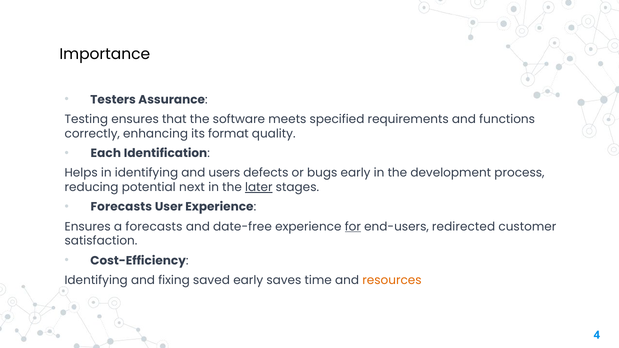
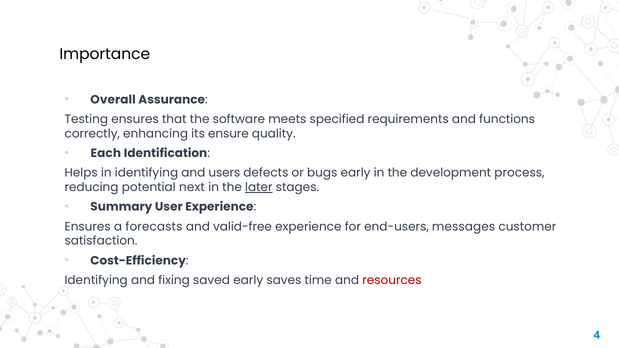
Testers: Testers -> Overall (113, 100)
format: format -> ensure (228, 134)
Forecasts: Forecasts -> Summary (121, 207)
date-free: date-free -> valid-free (243, 227)
for underline: present -> none (353, 227)
redirected: redirected -> messages (464, 227)
resources colour: orange -> red (392, 280)
